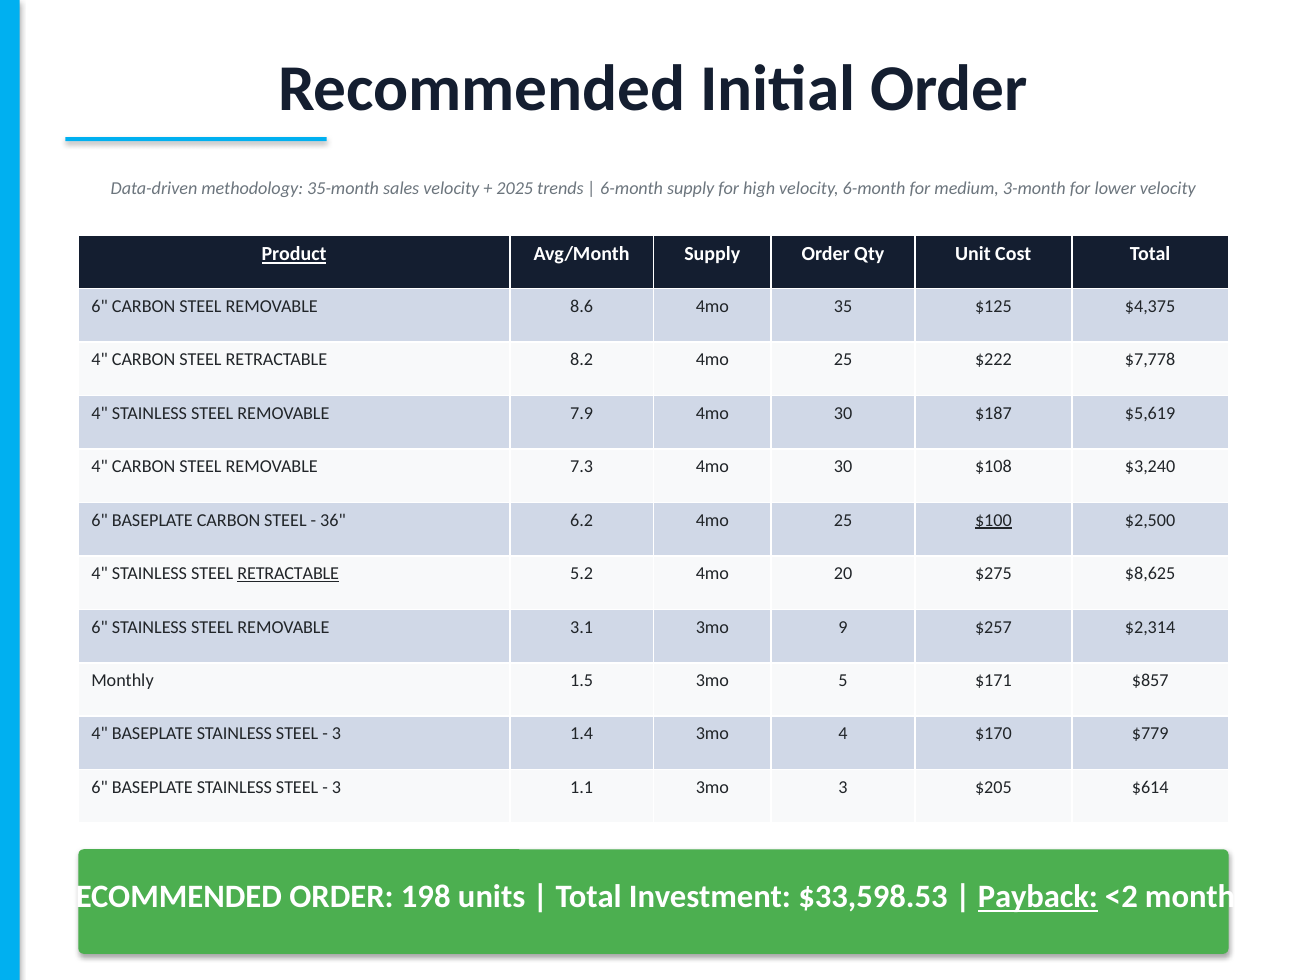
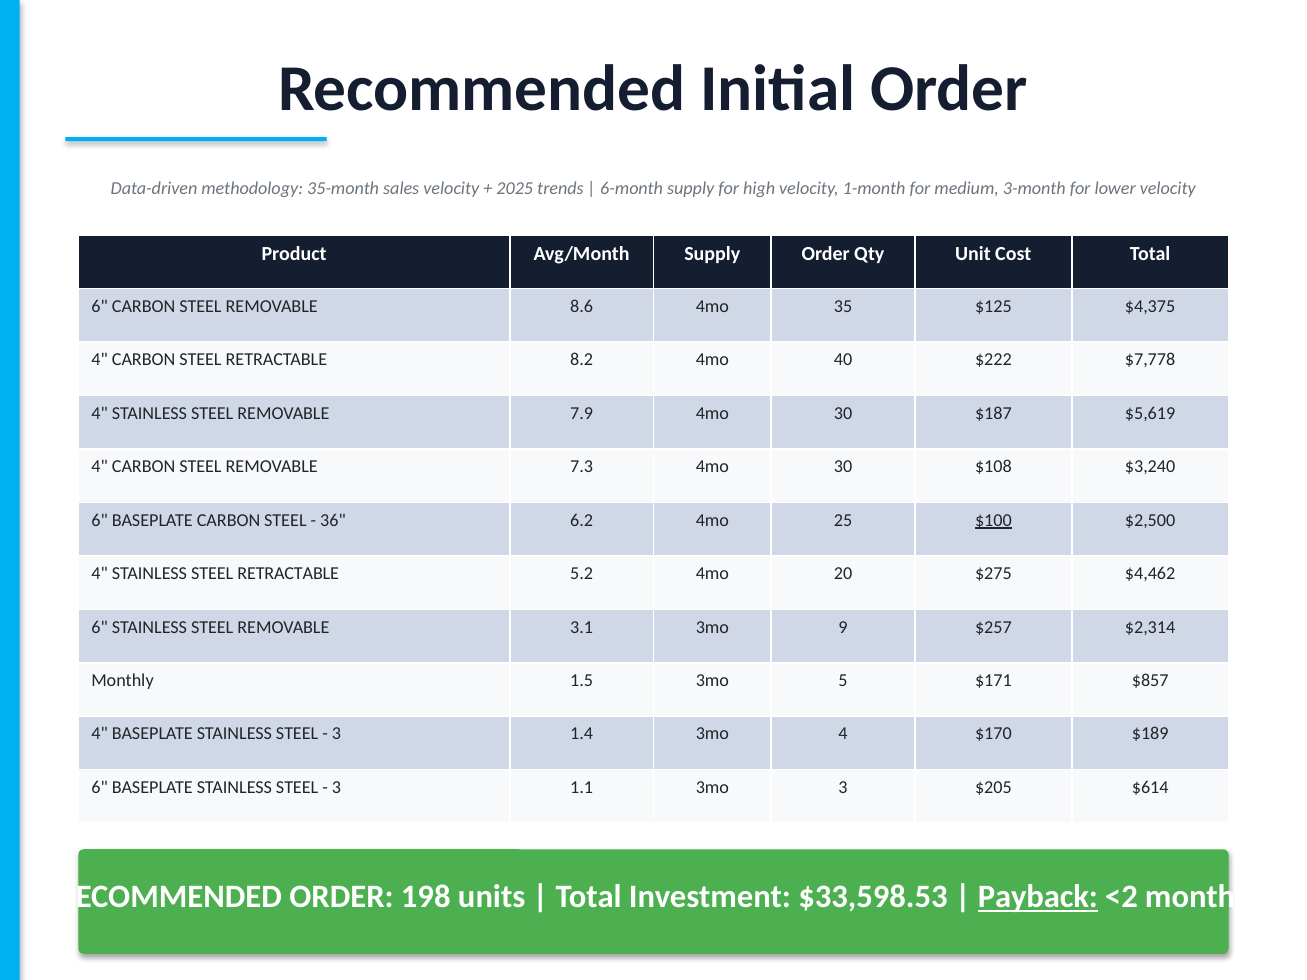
velocity 6-month: 6-month -> 1-month (874, 188)
Product underline: present -> none (294, 254)
8.2 4mo 25: 25 -> 40 (843, 360)
RETRACTABLE underline: present -> none (288, 574)
$8,625: $8,625 -> $4,462 (1150, 574)
$779: $779 -> $189 (1150, 734)
